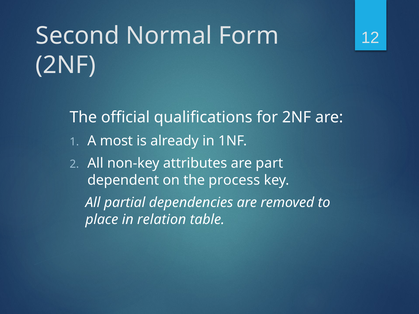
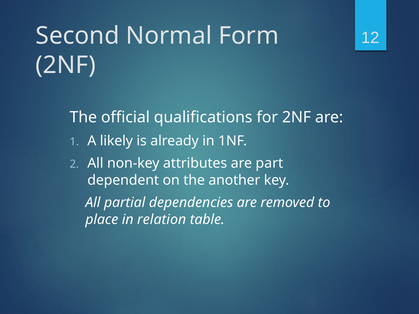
most: most -> likely (116, 141)
process: process -> another (234, 180)
